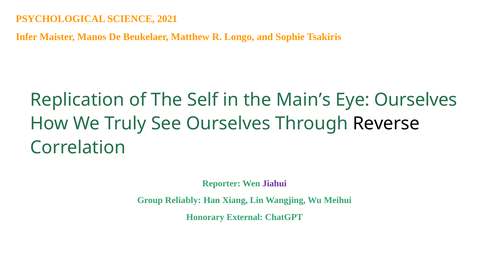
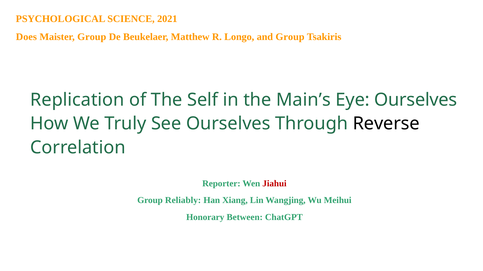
Infer: Infer -> Does (26, 37)
Maister Manos: Manos -> Group (92, 37)
and Sophie: Sophie -> Group (290, 37)
Jiahui colour: purple -> red (274, 184)
External: External -> Between (245, 218)
